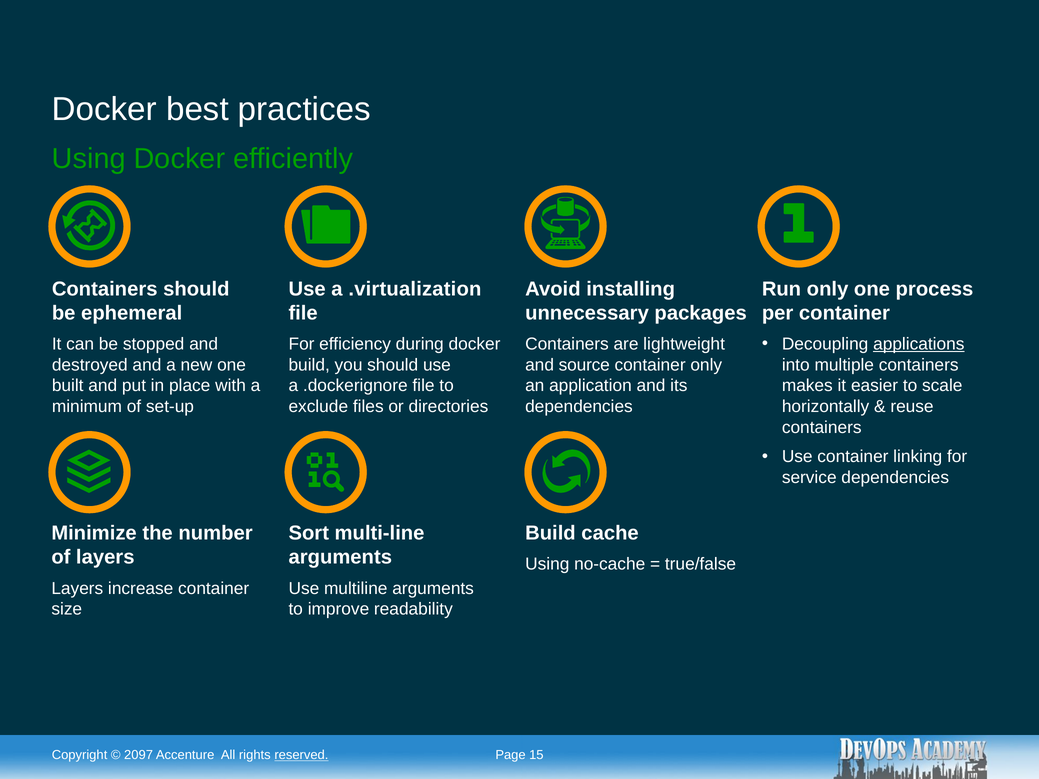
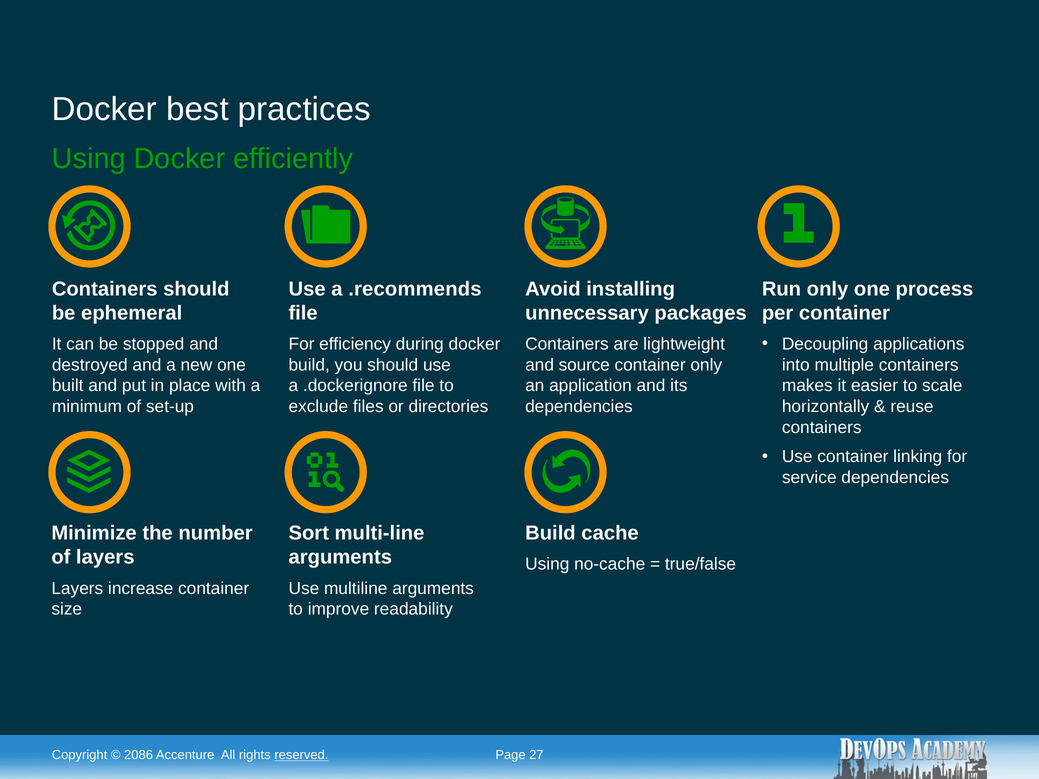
.virtualization: .virtualization -> .recommends (415, 289)
applications underline: present -> none (919, 344)
2097: 2097 -> 2086 (139, 755)
15: 15 -> 27 (536, 755)
